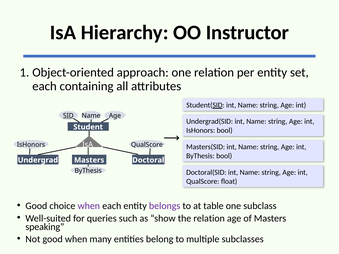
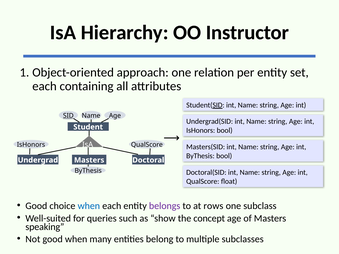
when colour: purple -> blue (89, 206)
table: table -> rows (213, 206)
the relation: relation -> concept (209, 218)
